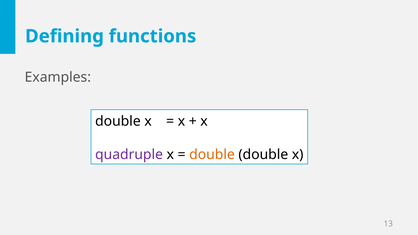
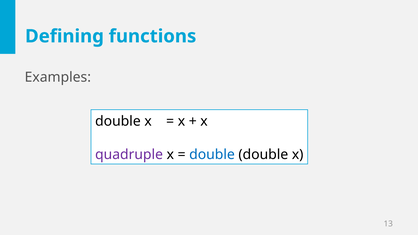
double colour: orange -> blue (212, 155)
